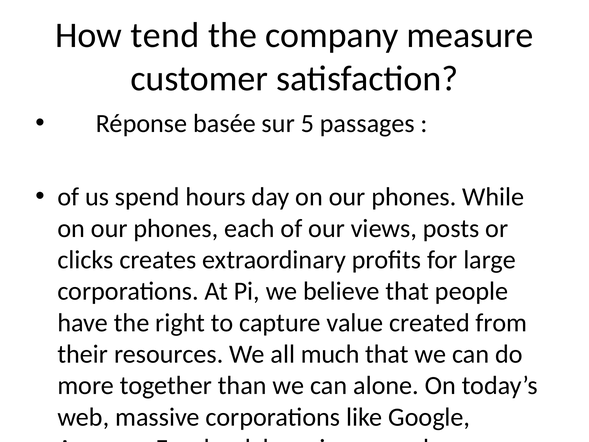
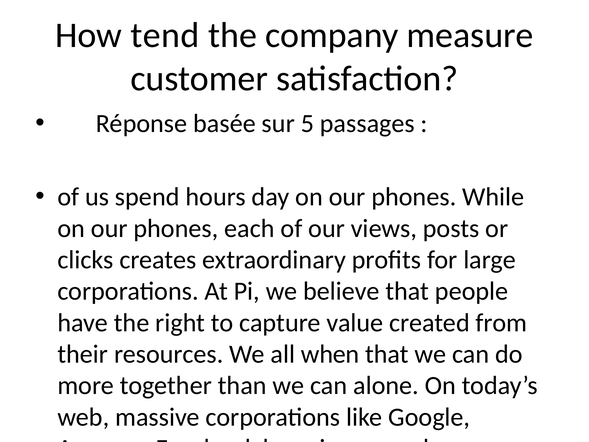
much: much -> when (330, 354)
